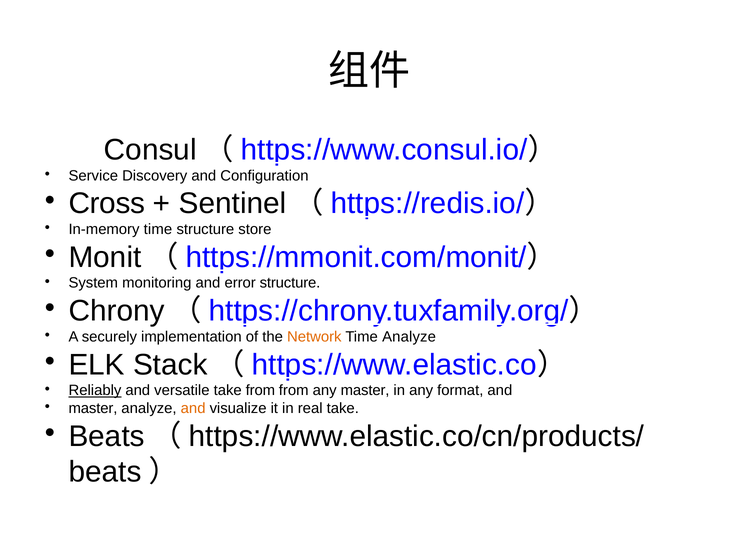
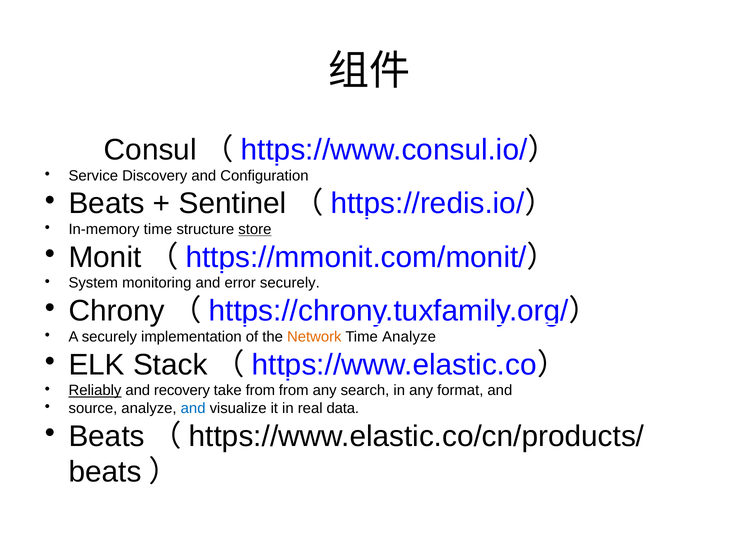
Cross: Cross -> Beats (107, 203)
store underline: none -> present (255, 229)
error structure: structure -> securely (290, 283)
versatile: versatile -> recovery (182, 390)
any master: master -> search (365, 390)
master: master -> source (93, 408)
and colour: orange -> blue (193, 408)
real take: take -> data (343, 408)
